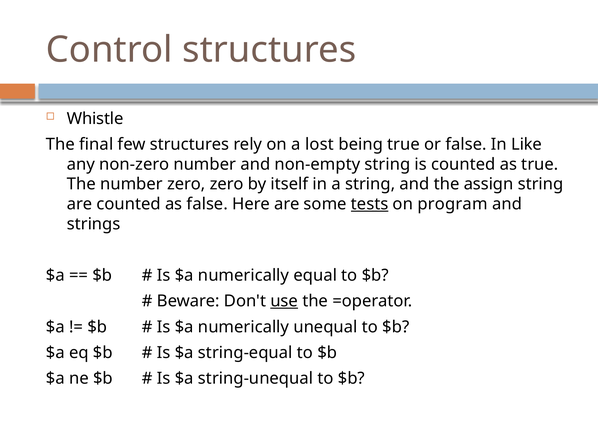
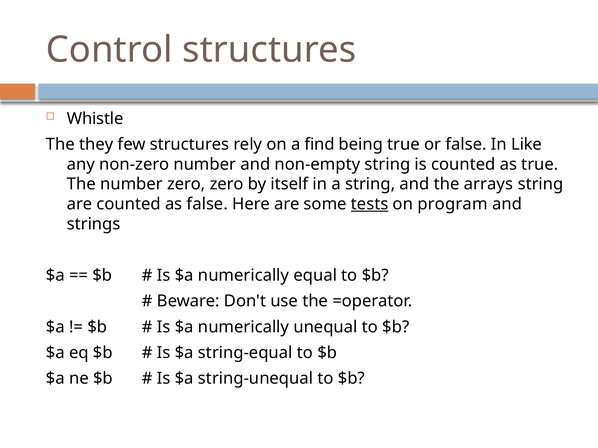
final: final -> they (96, 144)
lost: lost -> find (320, 144)
assign: assign -> arrays (488, 184)
use underline: present -> none (284, 302)
